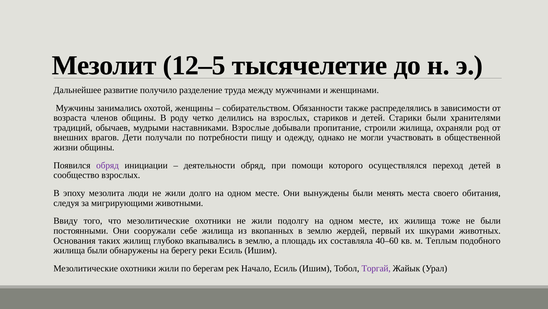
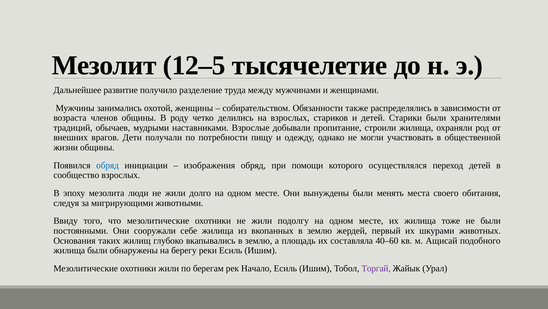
обряд colour: purple -> blue (108, 165)
деятельности: деятельности -> изображения (209, 165)
Теплым: Теплым -> Ащисай (441, 240)
